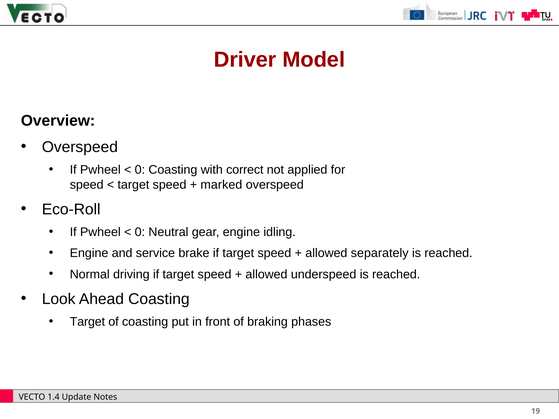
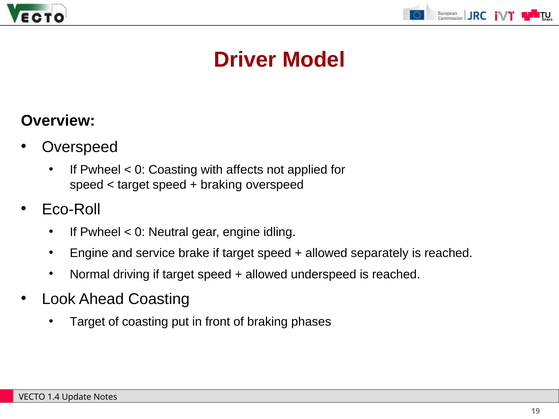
correct: correct -> affects (245, 170)
marked: marked -> braking (221, 185)
